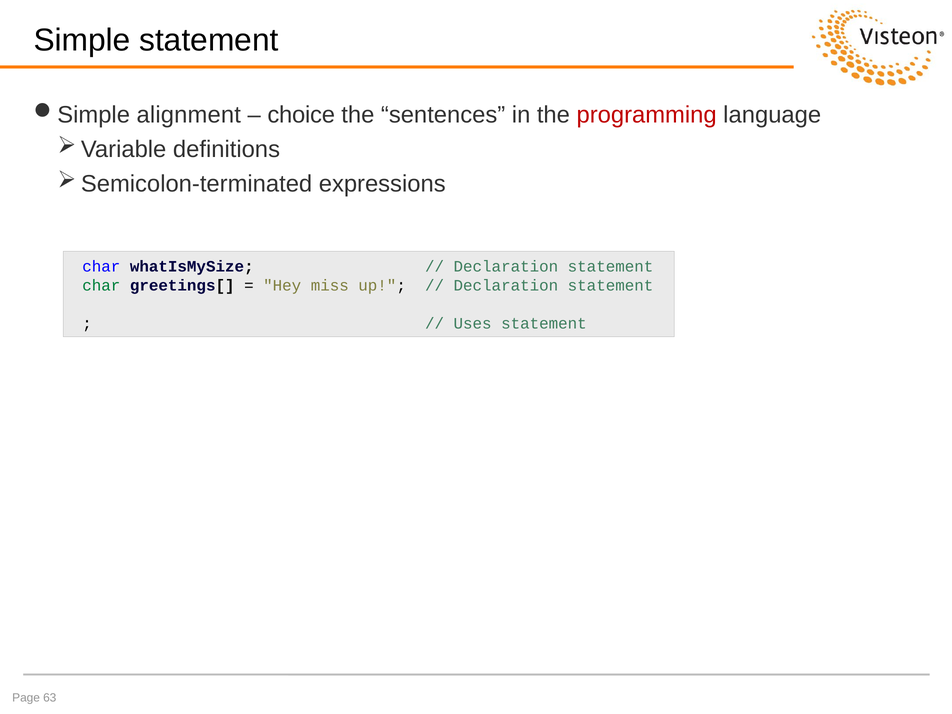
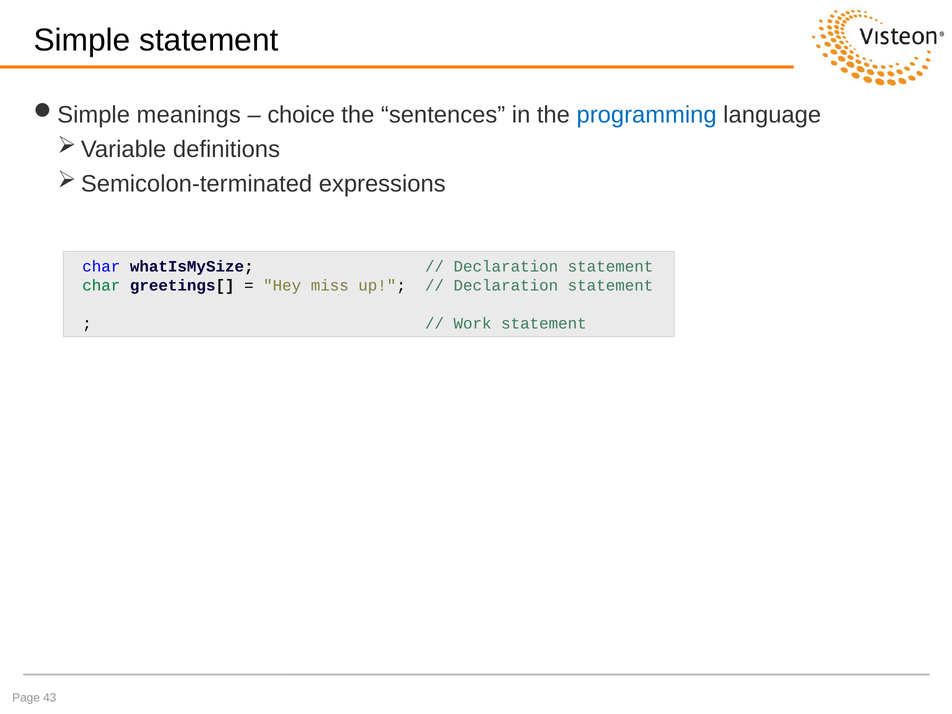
alignment: alignment -> meanings (189, 115)
programming colour: red -> blue (647, 115)
Uses: Uses -> Work (473, 324)
63: 63 -> 43 (50, 698)
